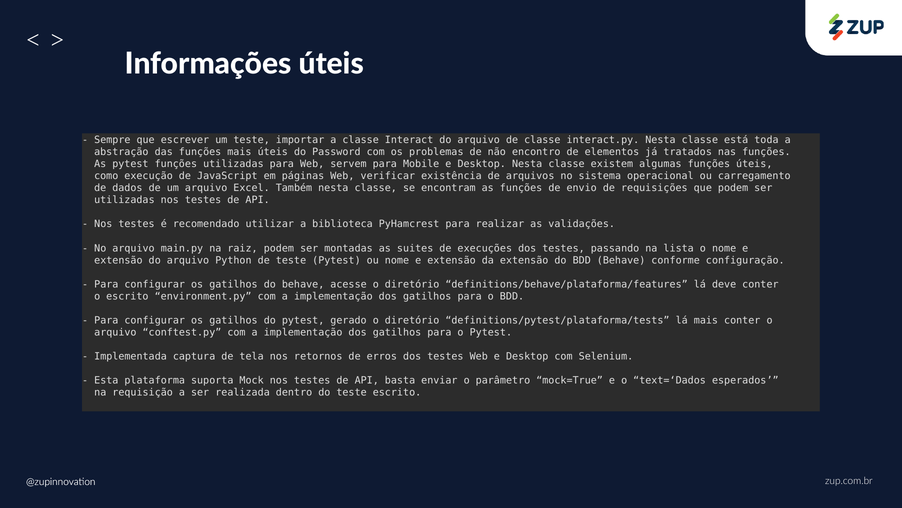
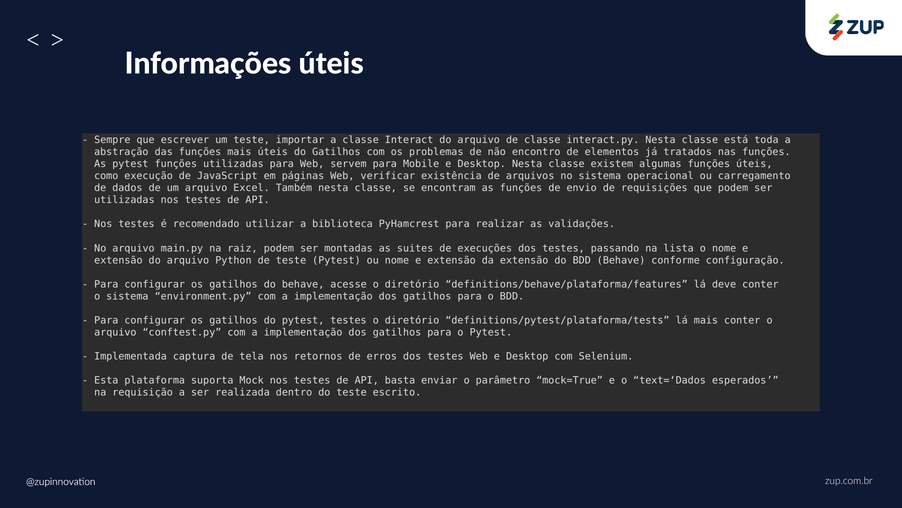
do Password: Password -> Gatilhos (336, 152)
o escrito: escrito -> sistema (127, 296)
pytest gerado: gerado -> testes (348, 320)
